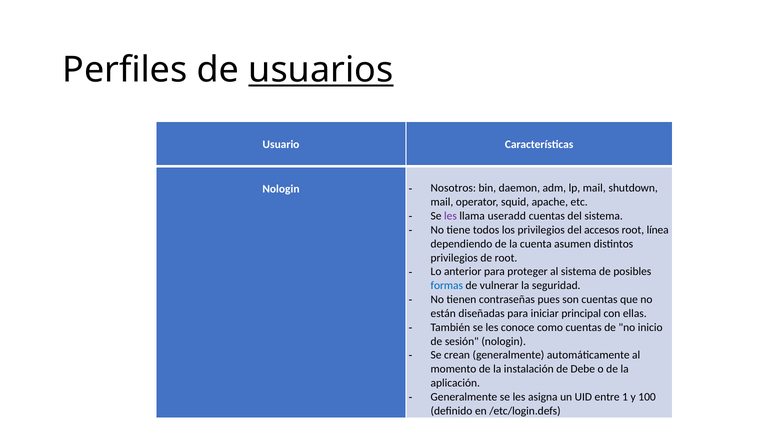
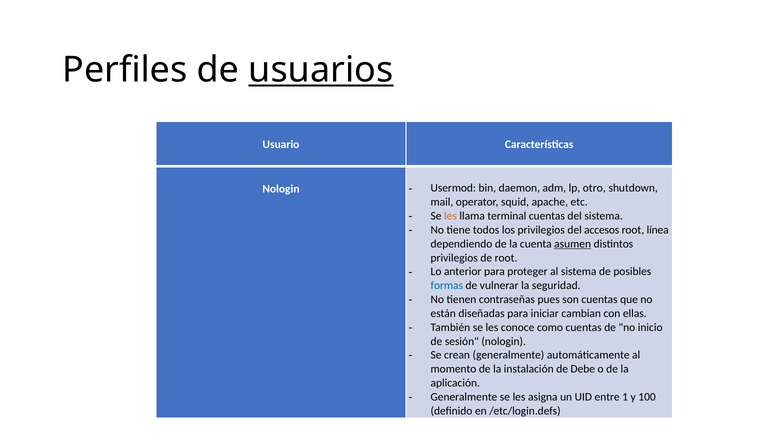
Nosotros: Nosotros -> Usermod (453, 188)
lp mail: mail -> otro (594, 188)
les colour: purple -> orange (451, 216)
useradd: useradd -> terminal (507, 216)
asumen underline: none -> present (573, 244)
principal: principal -> cambian (581, 313)
